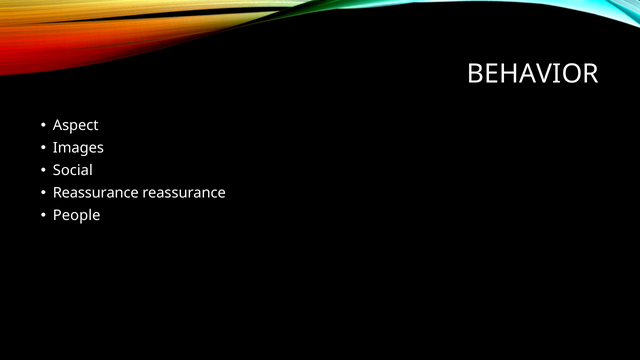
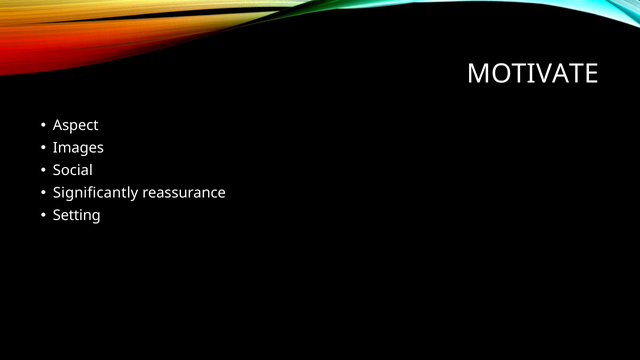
BEHAVIOR: BEHAVIOR -> MOTIVATE (533, 74)
Reassurance: Reassurance -> Significantly (96, 193)
People: People -> Setting (77, 215)
